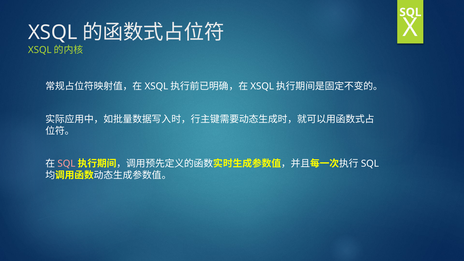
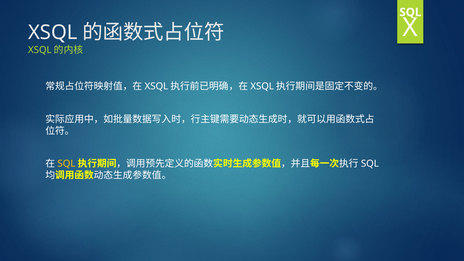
SQL colour: pink -> yellow (66, 164)
